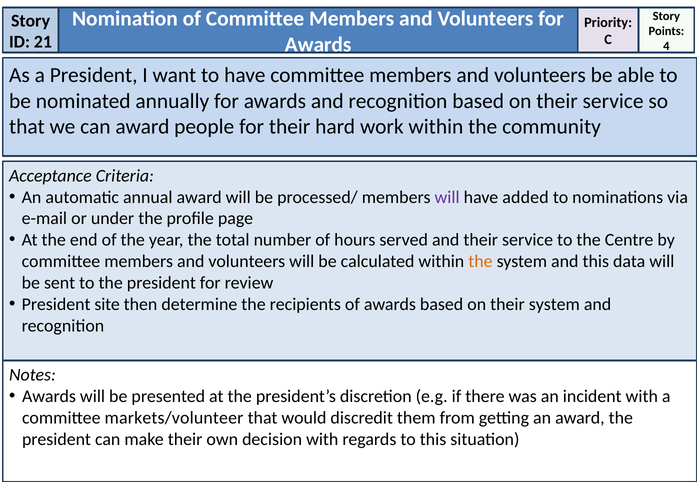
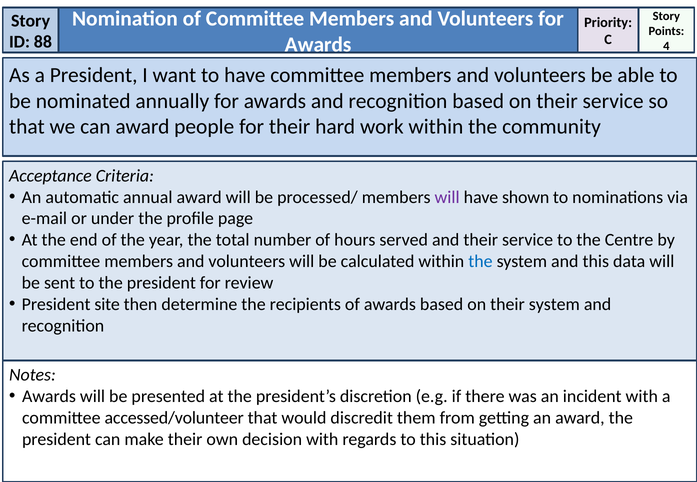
21: 21 -> 88 (43, 42)
added: added -> shown (526, 197)
the colour: orange -> blue (480, 262)
markets/volunteer: markets/volunteer -> accessed/volunteer (174, 418)
